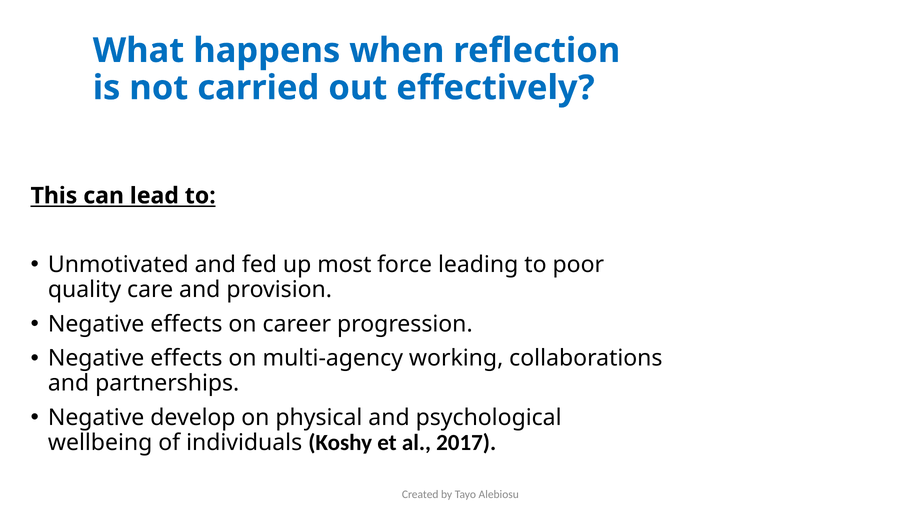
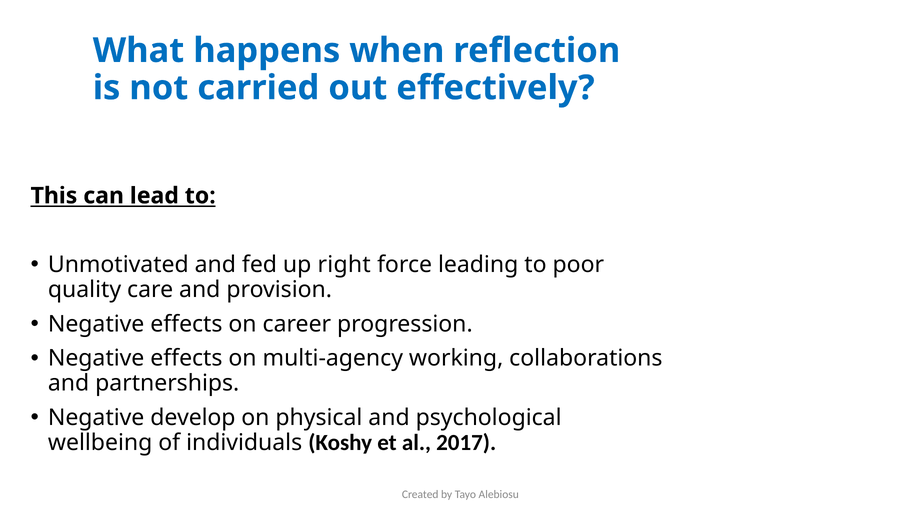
most: most -> right (344, 265)
